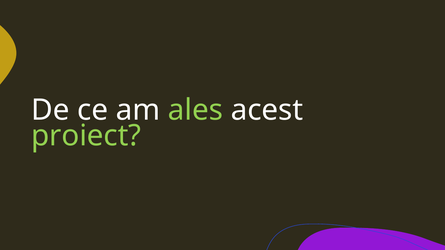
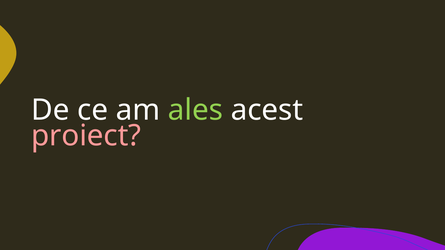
proiect colour: light green -> pink (86, 136)
